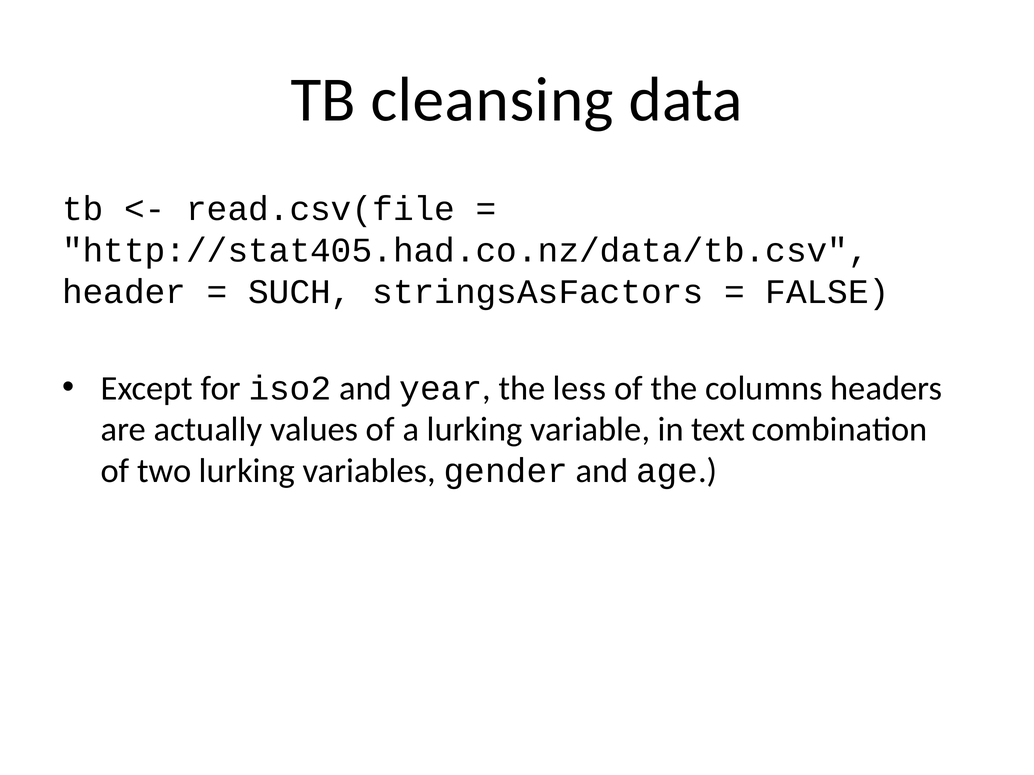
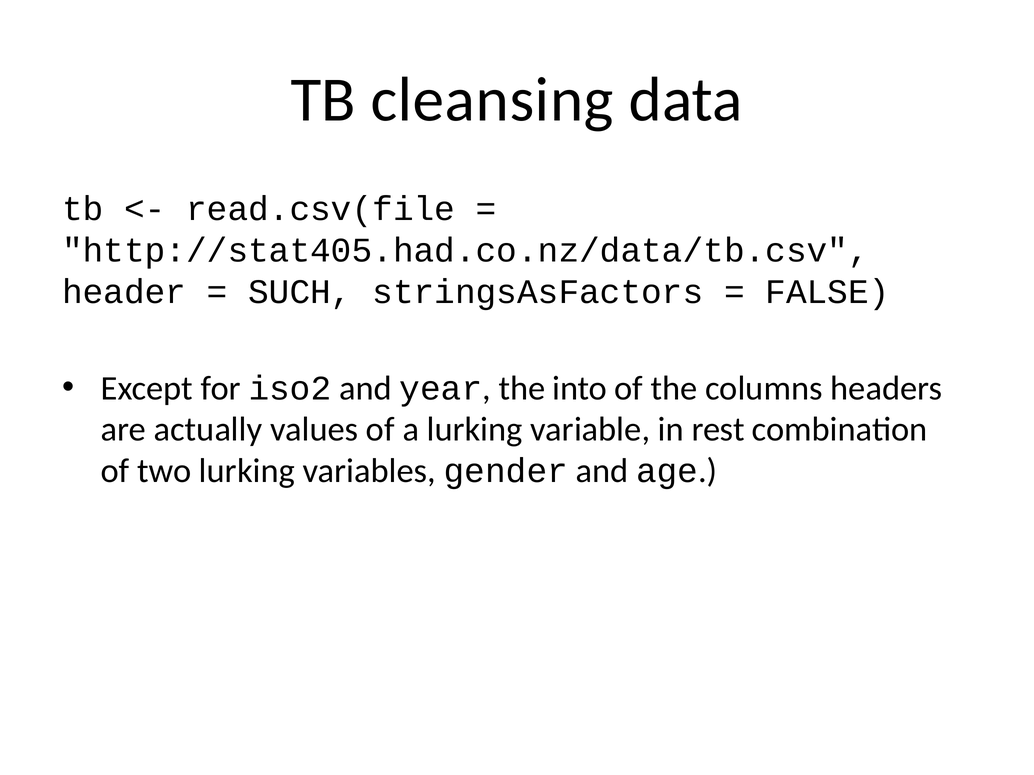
less: less -> into (580, 388)
text: text -> rest (718, 430)
